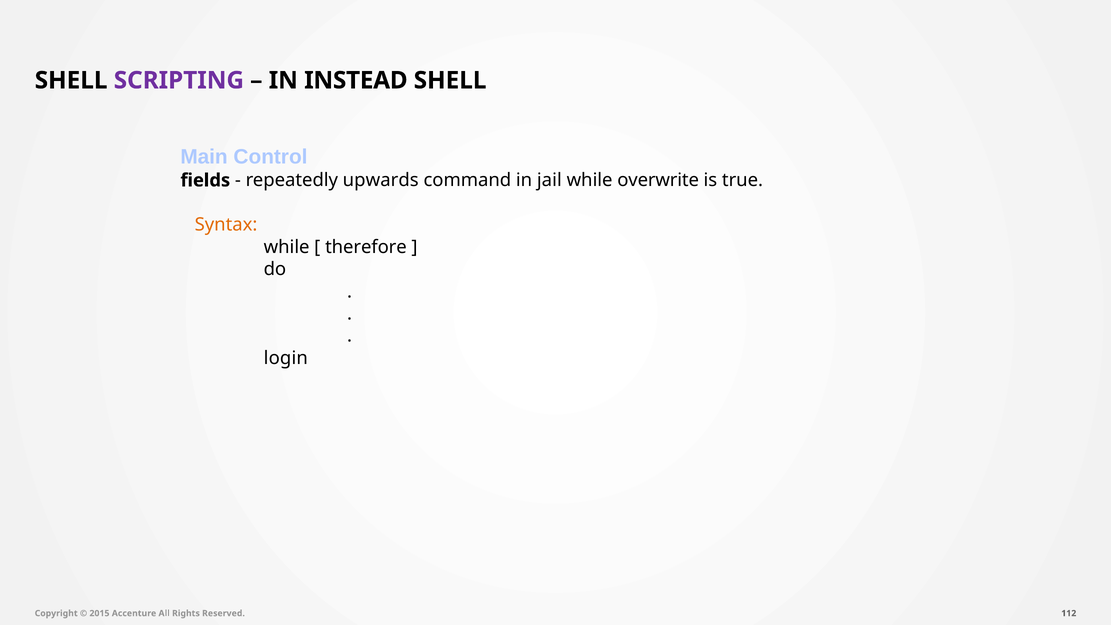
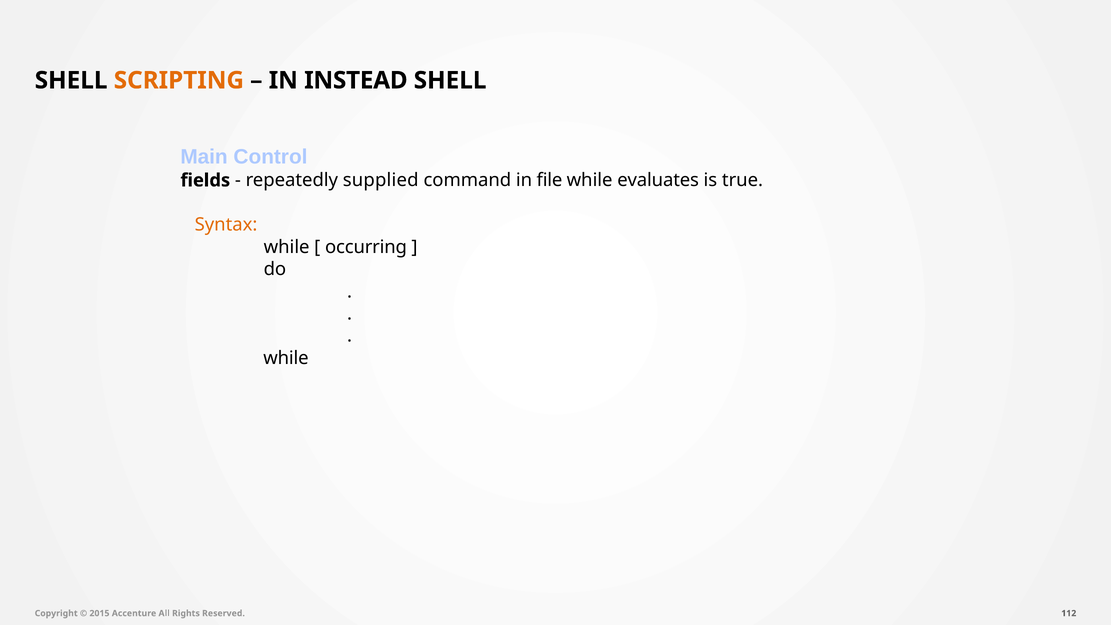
SCRIPTING colour: purple -> orange (179, 80)
upwards: upwards -> supplied (381, 180)
jail: jail -> file (549, 180)
overwrite: overwrite -> evaluates (658, 180)
therefore: therefore -> occurring (366, 247)
login: login -> while (286, 358)
